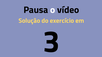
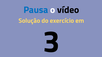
Pausa colour: black -> blue (36, 10)
